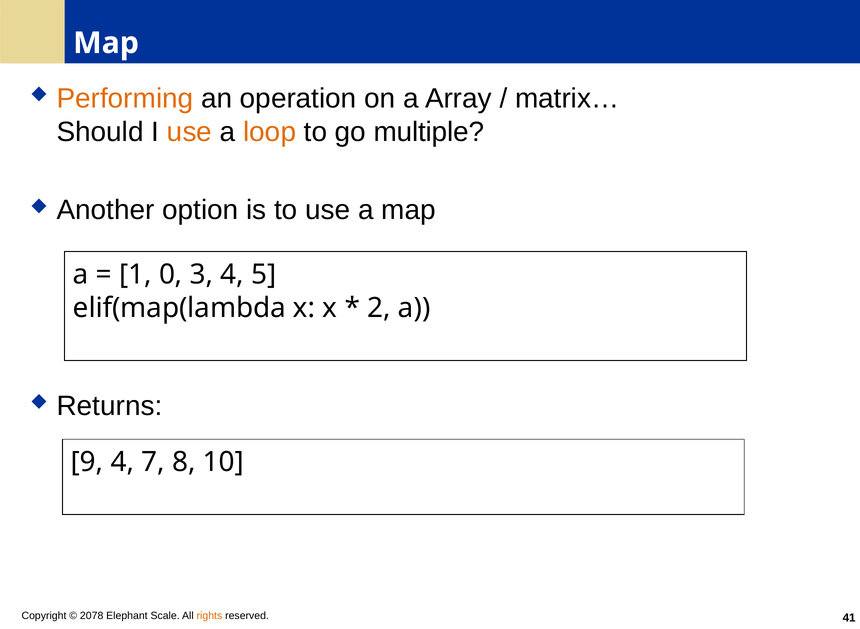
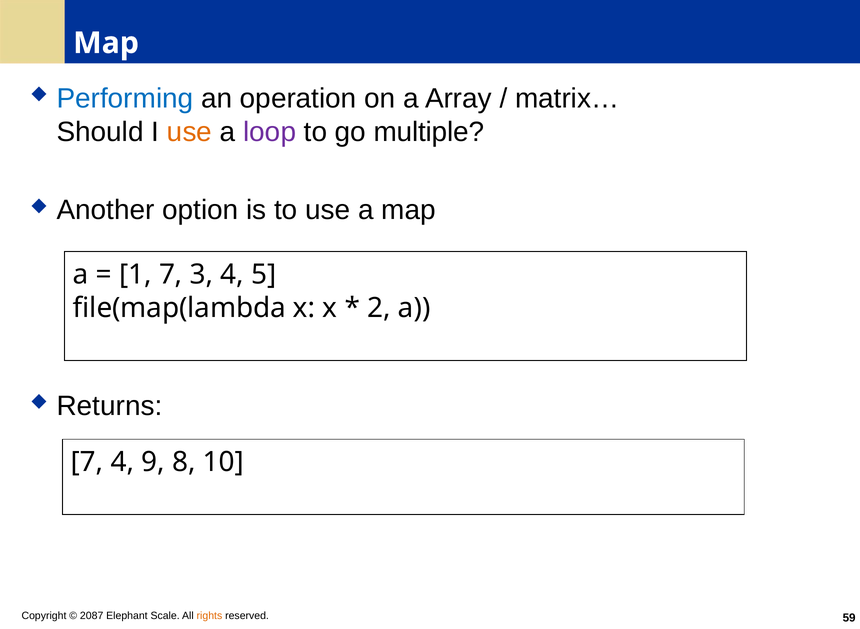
Performing colour: orange -> blue (125, 98)
loop colour: orange -> purple (270, 132)
1 0: 0 -> 7 (171, 275)
elif(map(lambda: elif(map(lambda -> file(map(lambda (179, 308)
9: 9 -> 7 (87, 462)
7: 7 -> 9 (153, 462)
2078: 2078 -> 2087 (92, 616)
41: 41 -> 59 (849, 618)
